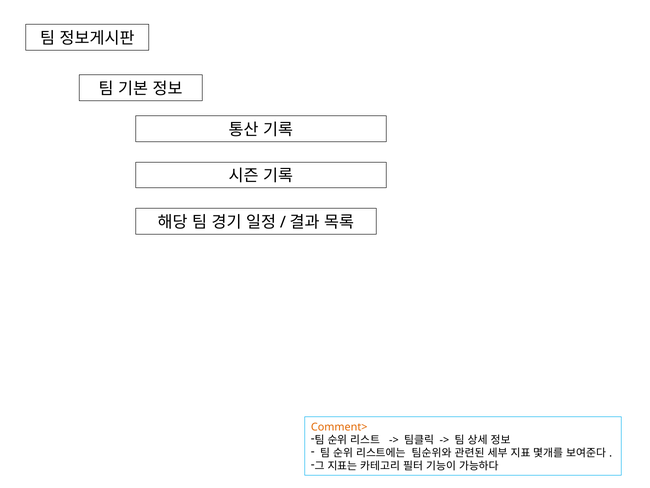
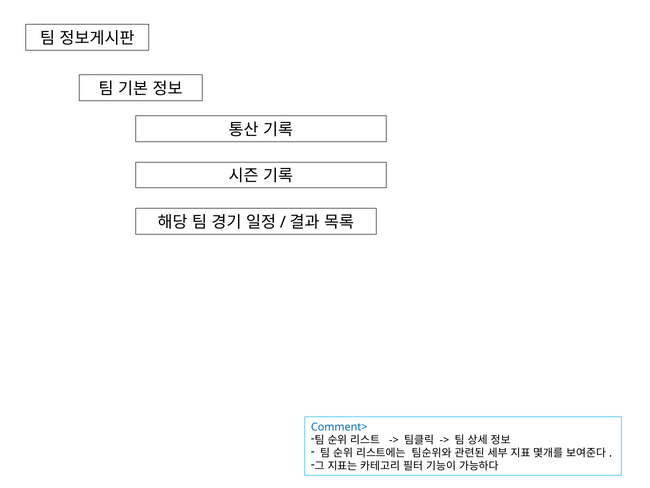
Comment> colour: orange -> blue (339, 427)
